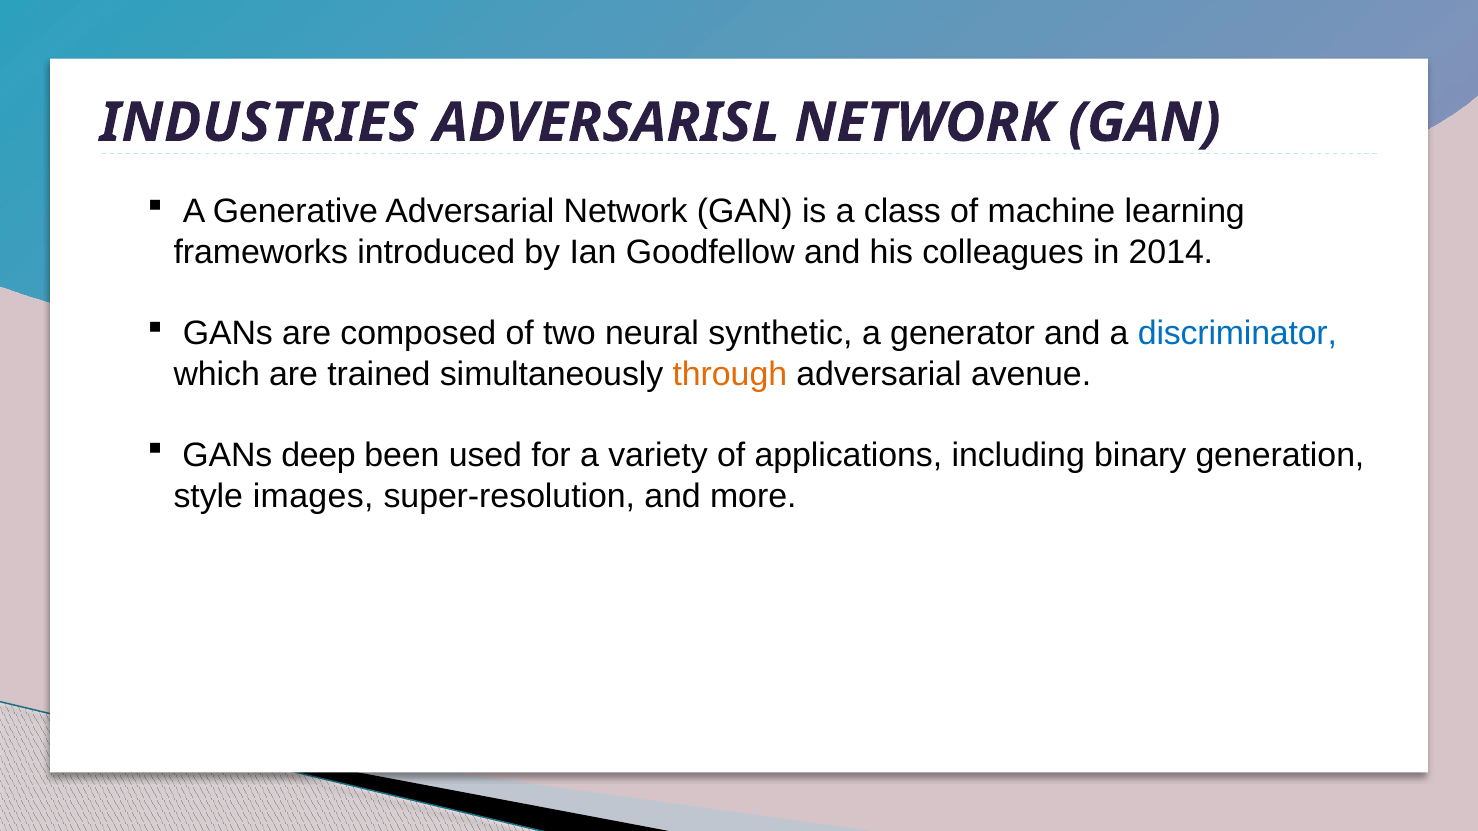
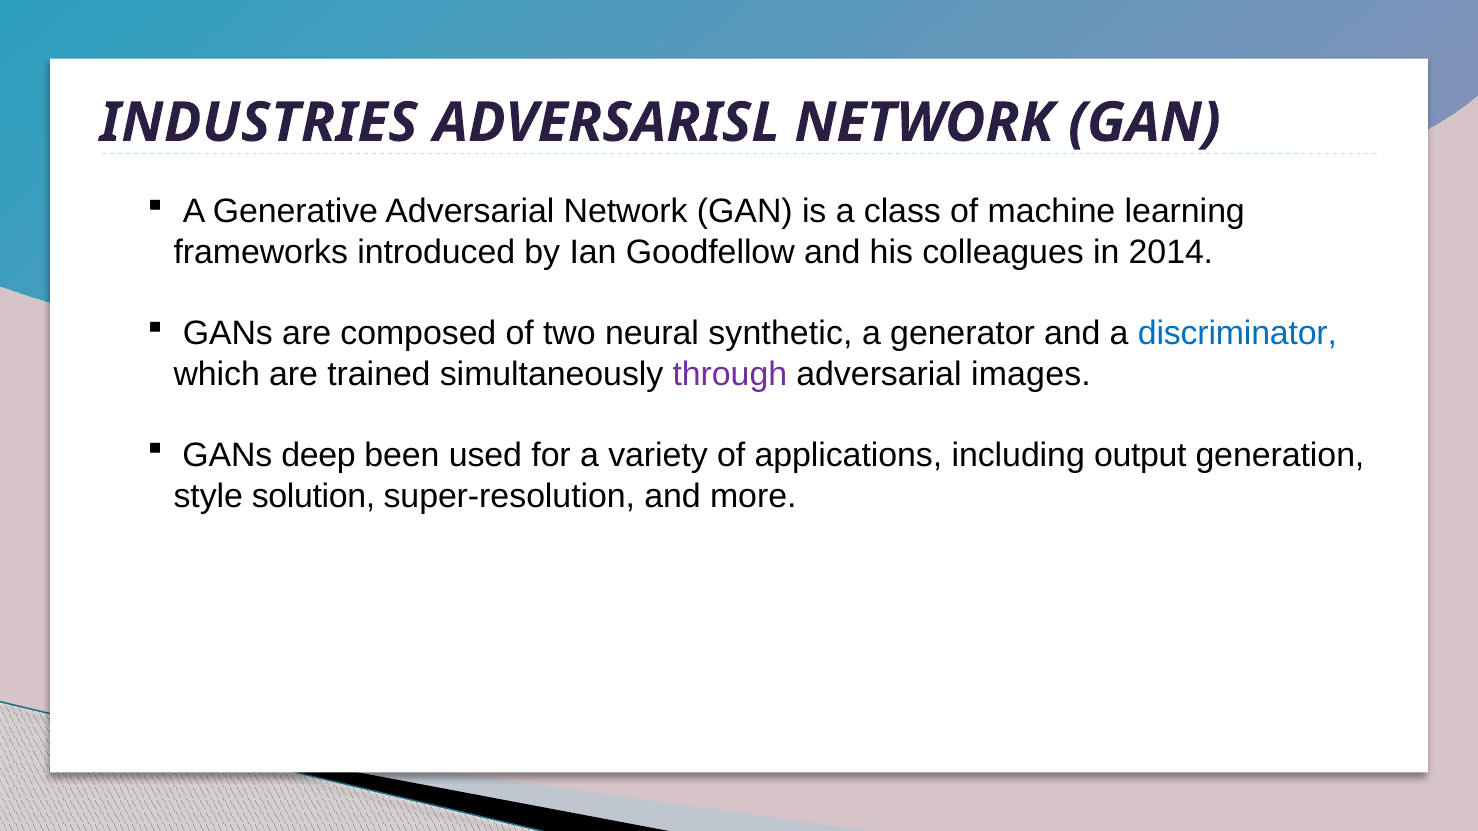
through colour: orange -> purple (730, 374)
avenue: avenue -> images (1031, 374)
binary: binary -> output (1140, 456)
images: images -> solution (313, 496)
